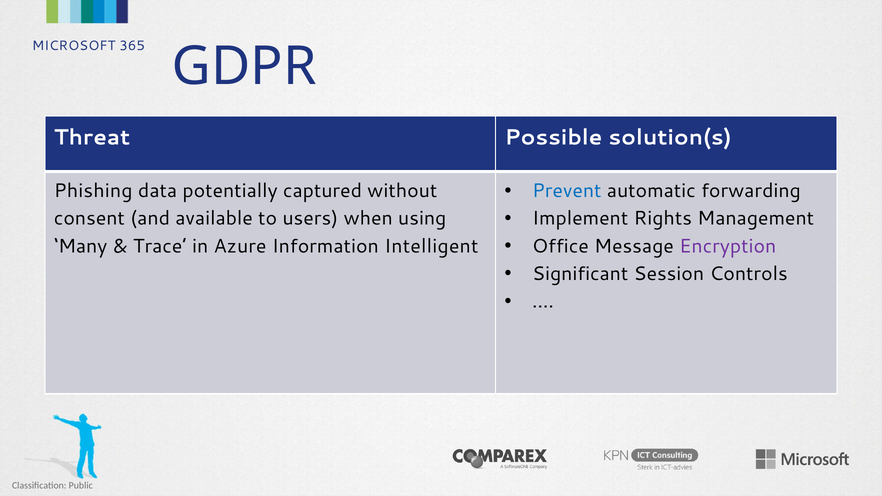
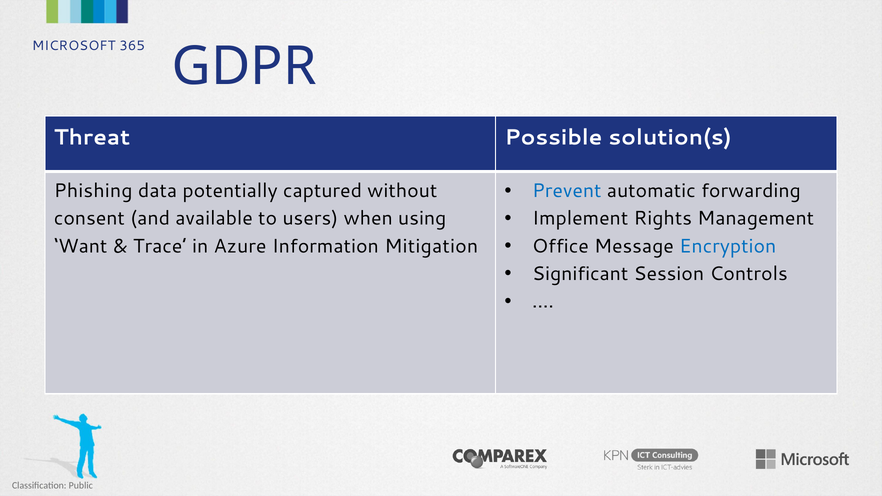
Encryption colour: purple -> blue (728, 246)
Many: Many -> Want (81, 246)
Intelligent: Intelligent -> Mitigation (431, 246)
